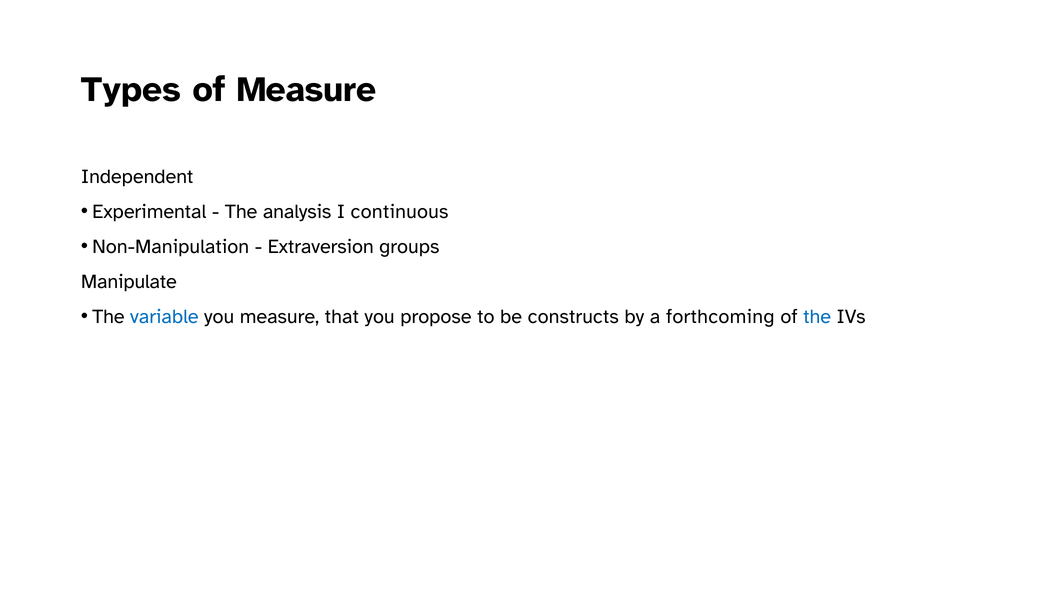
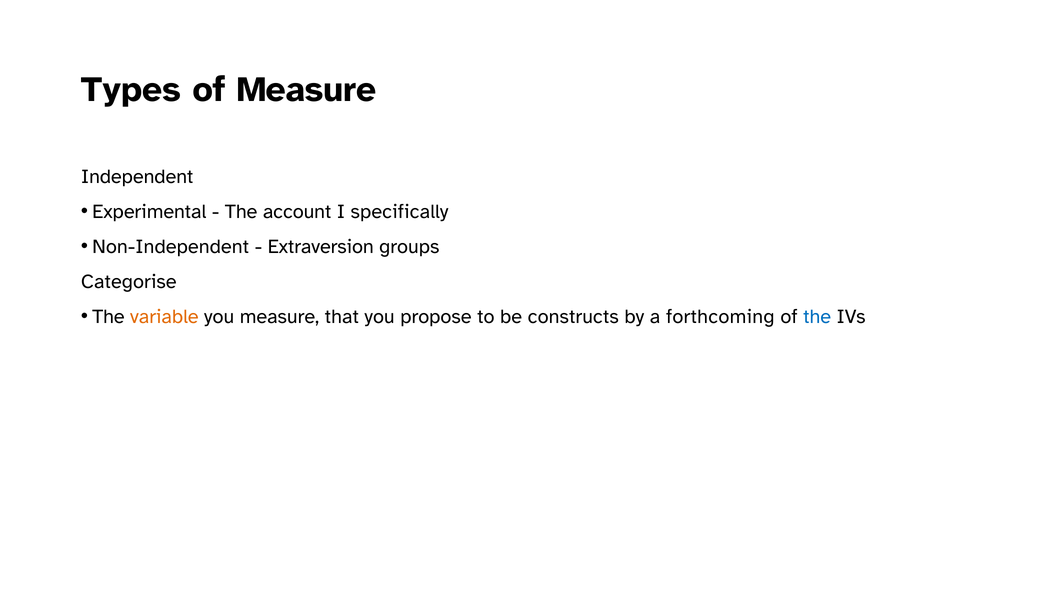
analysis: analysis -> account (297, 211)
continuous: continuous -> specifically (400, 211)
Non-Manipulation: Non-Manipulation -> Non-Independent (171, 246)
Manipulate: Manipulate -> Categorise (129, 281)
variable colour: blue -> orange (164, 316)
